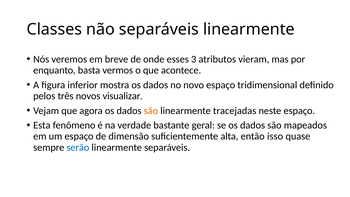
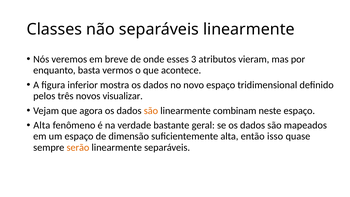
tracejadas: tracejadas -> combinam (235, 111)
Esta: Esta -> Alta (42, 125)
serão colour: blue -> orange (78, 147)
